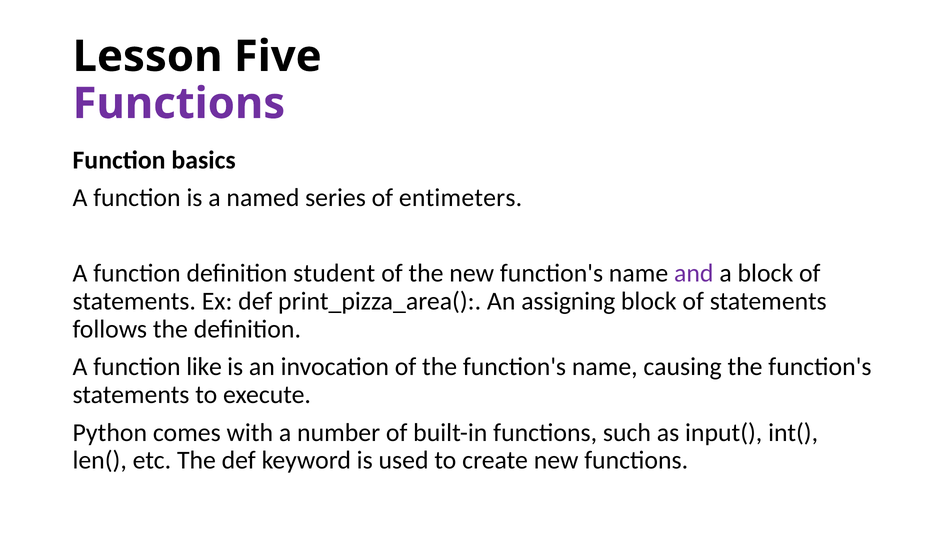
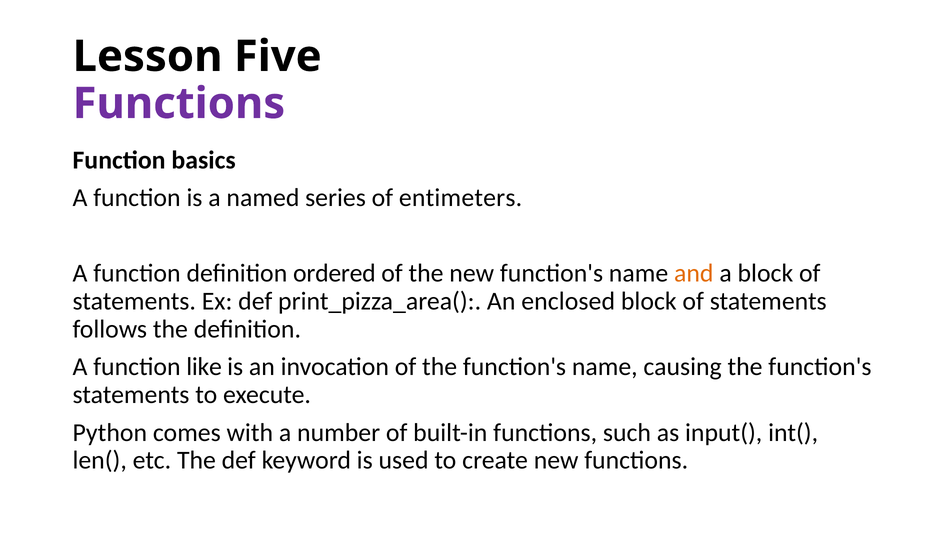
student: student -> ordered (334, 273)
and colour: purple -> orange (694, 273)
assigning: assigning -> enclosed (568, 301)
